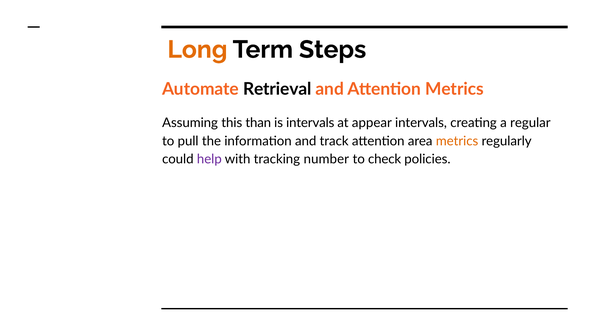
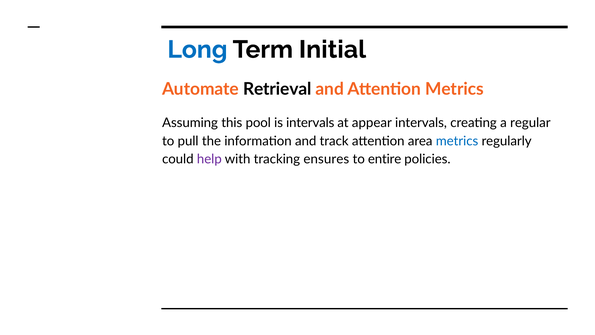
Long colour: orange -> blue (197, 50)
Steps: Steps -> Initial (333, 50)
than: than -> pool (258, 123)
metrics colour: orange -> blue (457, 141)
number: number -> ensures (326, 159)
check: check -> entire (385, 159)
